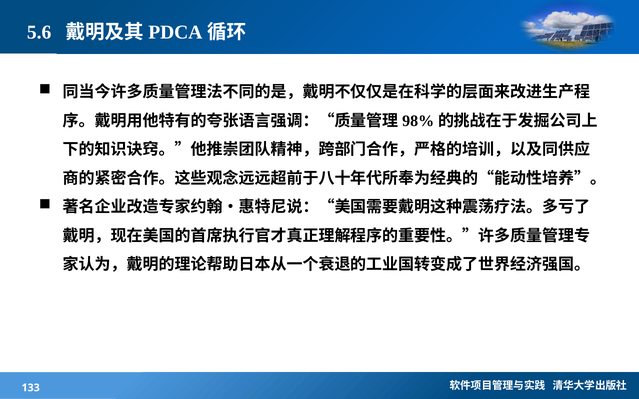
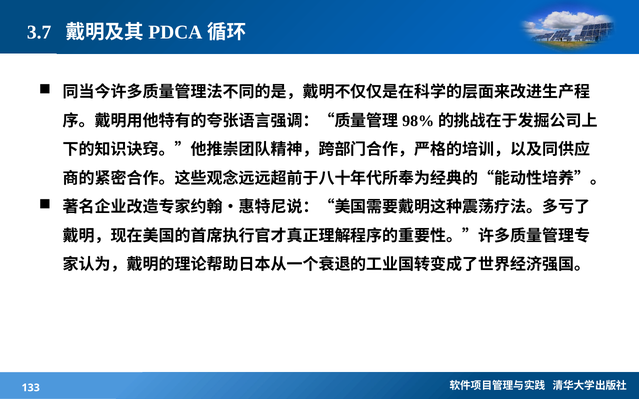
5.6: 5.6 -> 3.7 (39, 32)
